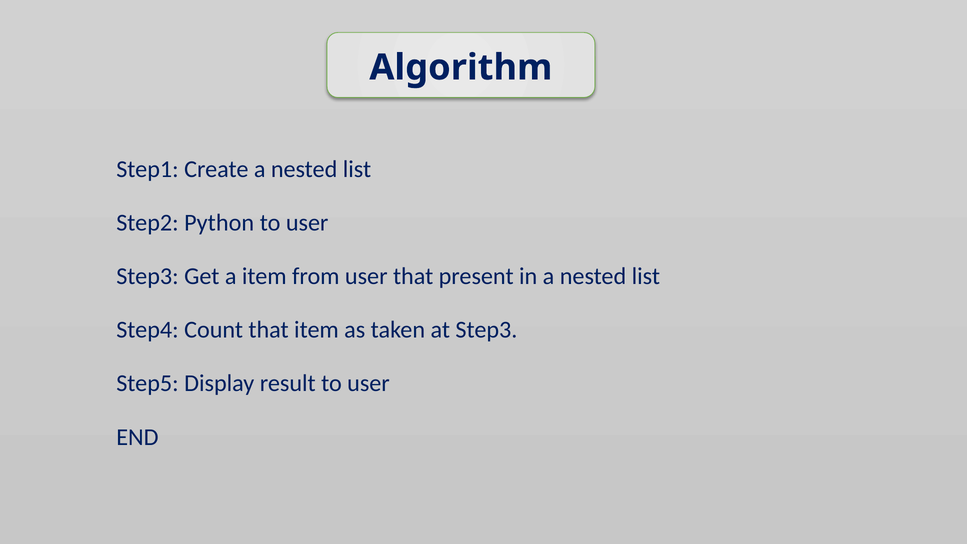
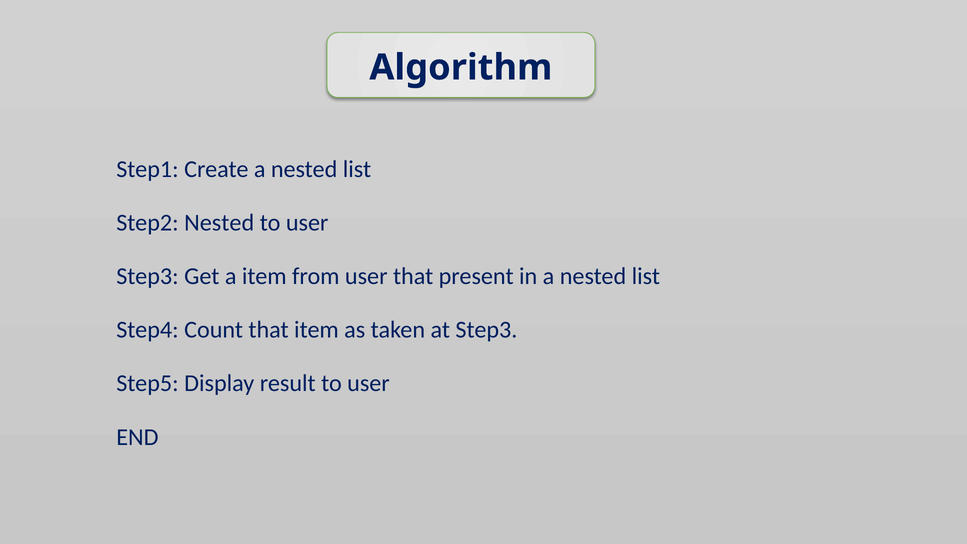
Step2 Python: Python -> Nested (219, 223)
